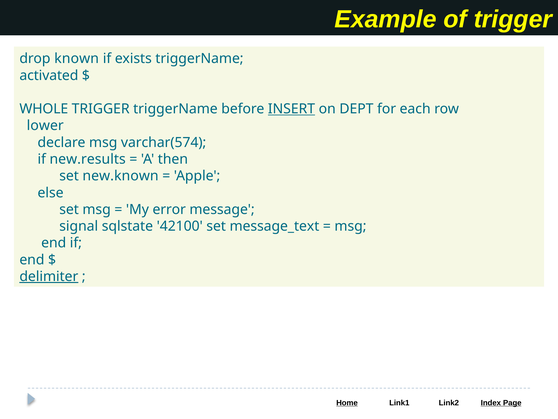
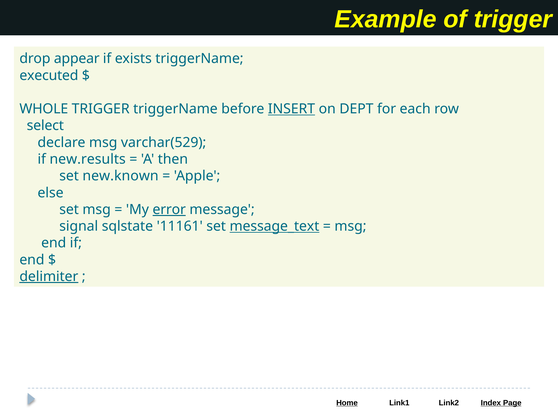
known: known -> appear (77, 59)
activated: activated -> executed (49, 75)
lower: lower -> select (45, 126)
varchar(574: varchar(574 -> varchar(529 (164, 142)
error underline: none -> present (169, 209)
42100: 42100 -> 11161 (180, 226)
message_text underline: none -> present (274, 226)
